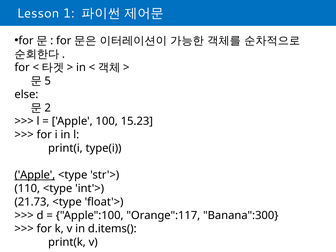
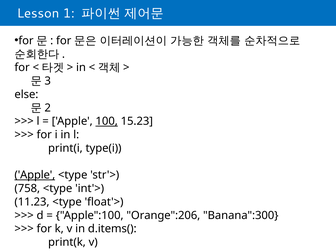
5: 5 -> 3 (48, 81)
100 underline: none -> present (107, 121)
110: 110 -> 758 (27, 188)
21.73: 21.73 -> 11.23 (32, 202)
Orange":117: Orange":117 -> Orange":206 (163, 215)
